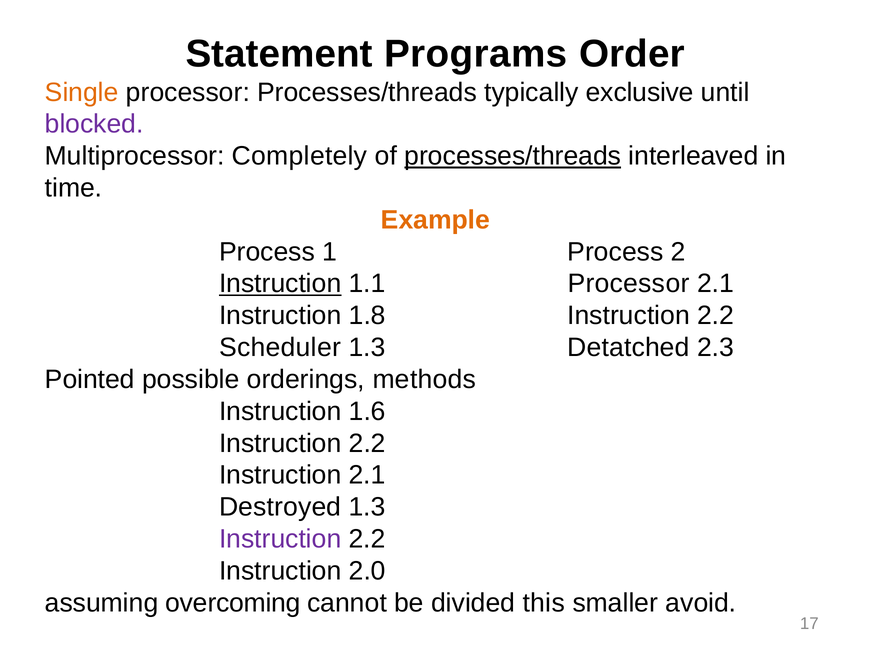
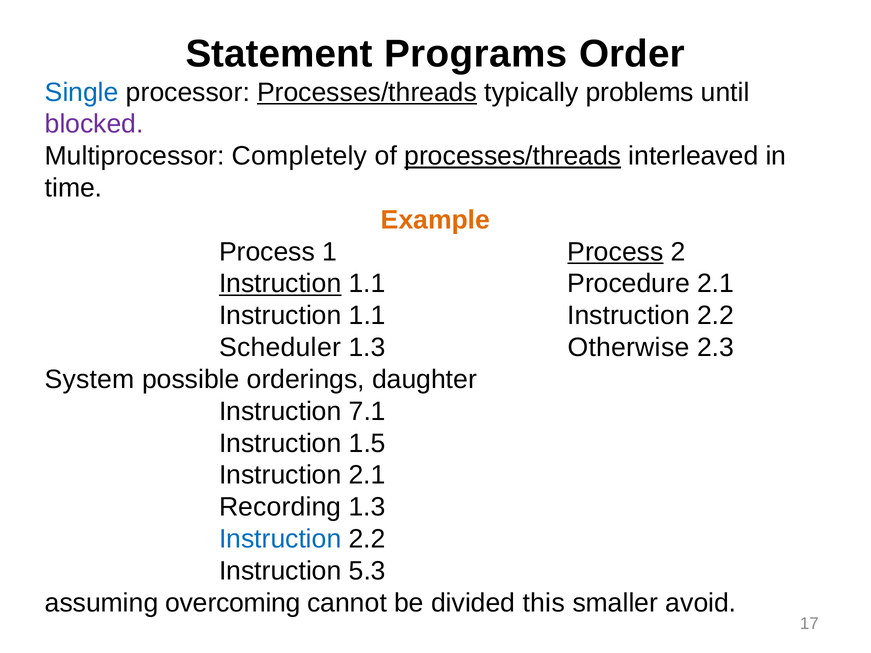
Single colour: orange -> blue (82, 92)
Processes/threads underline: none -> present (367, 92)
exclusive: exclusive -> problems (640, 92)
Process underline: none -> present (615, 252)
1.1 Processor: Processor -> Procedure (629, 284)
1.8: 1.8 -> 1.1 (367, 316)
Detatched: Detatched -> Otherwise (628, 348)
Pointed: Pointed -> System (90, 380)
methods: methods -> daughter (425, 380)
1.6: 1.6 -> 7.1 (367, 412)
2.2: 2.2 -> 1.5 (367, 443)
Destroyed: Destroyed -> Recording (280, 507)
Instruction colour: purple -> blue (280, 539)
2.0: 2.0 -> 5.3 (367, 571)
